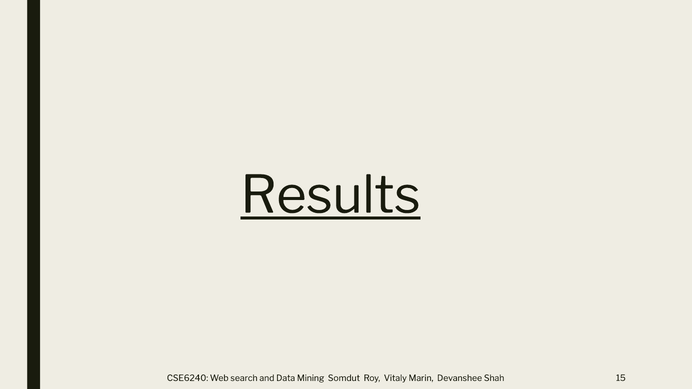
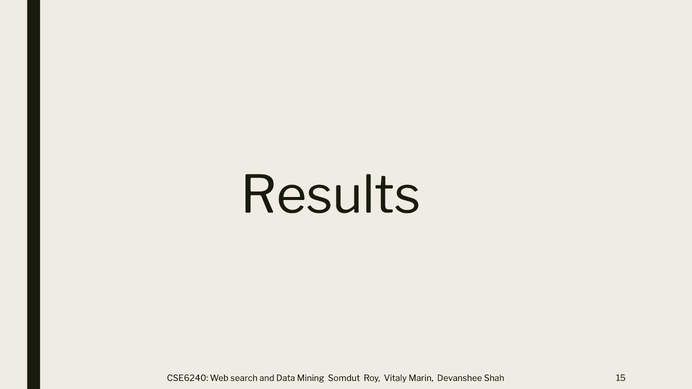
Results underline: present -> none (331, 196)
